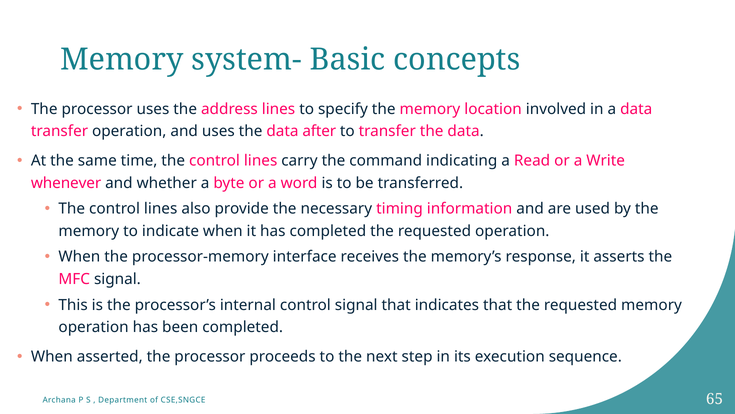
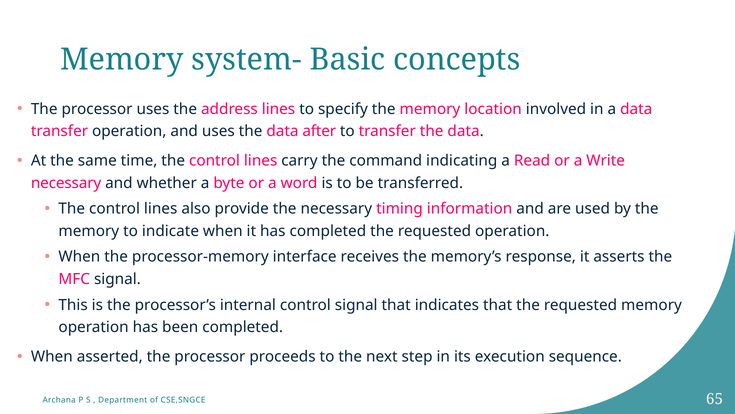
whenever: whenever -> necessary (66, 183)
